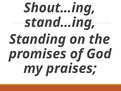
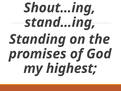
praises: praises -> highest (71, 68)
